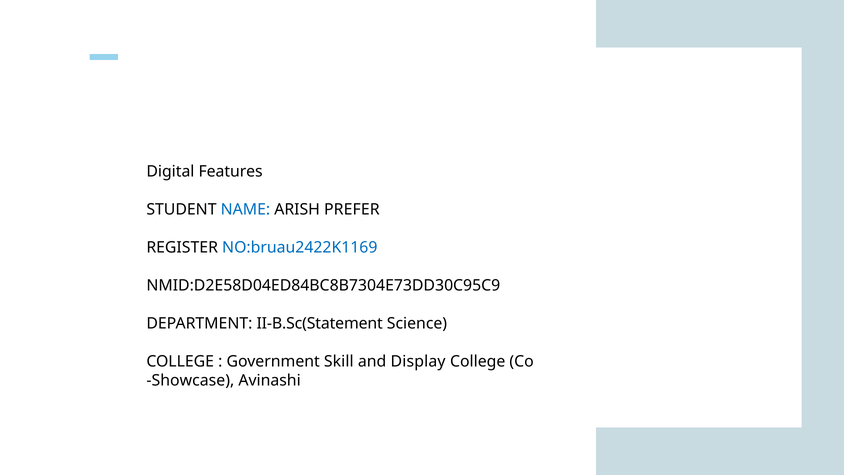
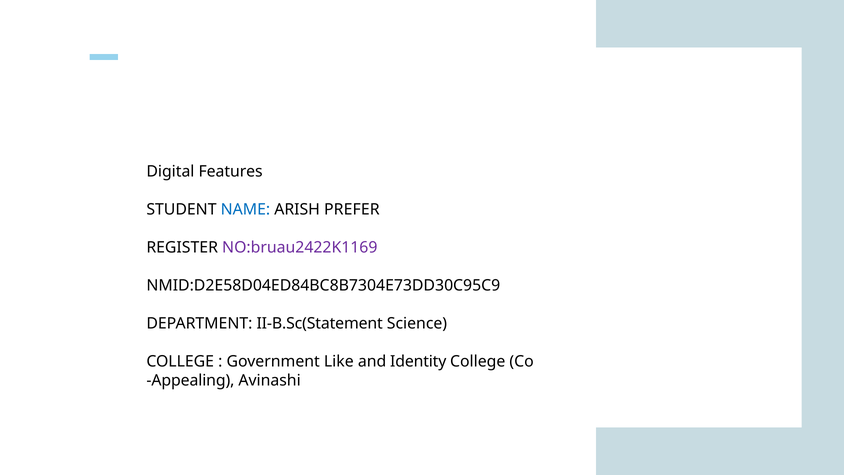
NO:bruau2422K1169 colour: blue -> purple (300, 247)
Skill: Skill -> Like (339, 361)
Display: Display -> Identity (418, 361)
Showcase: Showcase -> Appealing (190, 380)
